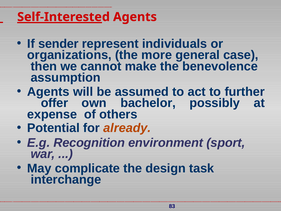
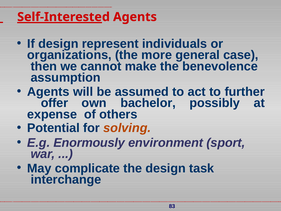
If sender: sender -> design (58, 44)
already: already -> solving (127, 128)
Recognition: Recognition -> Enormously (89, 143)
